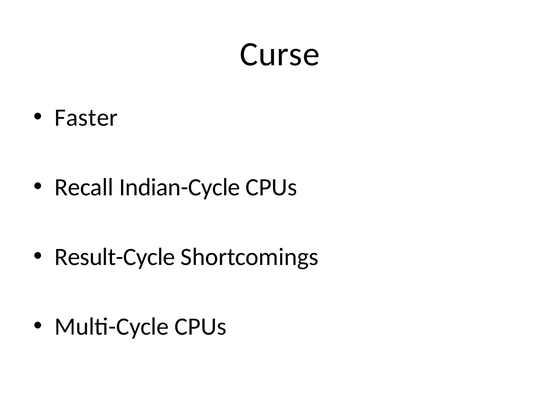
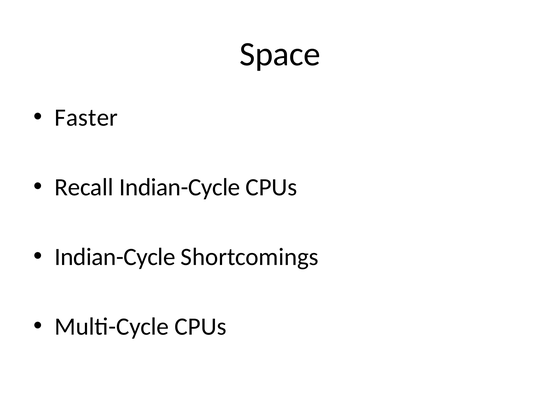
Curse: Curse -> Space (280, 54)
Result-Cycle: Result-Cycle -> Indian-Cycle (115, 257)
